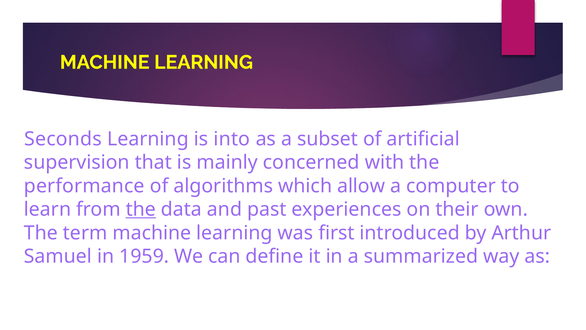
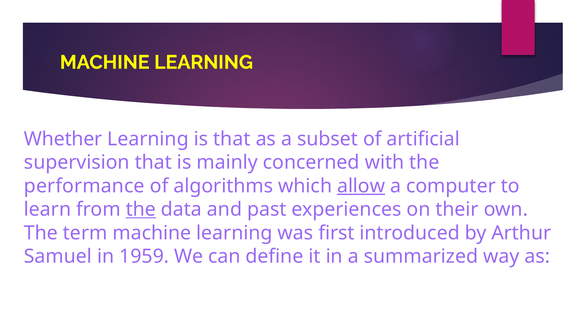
Seconds: Seconds -> Whether (63, 139)
is into: into -> that (232, 139)
allow underline: none -> present (361, 186)
